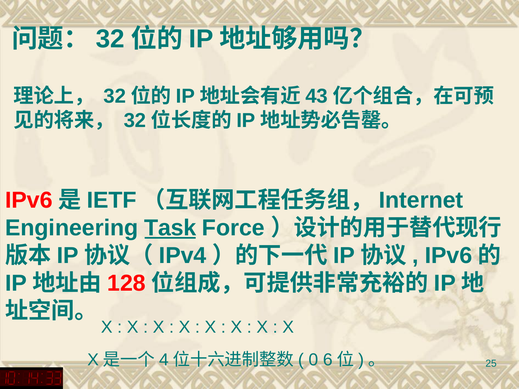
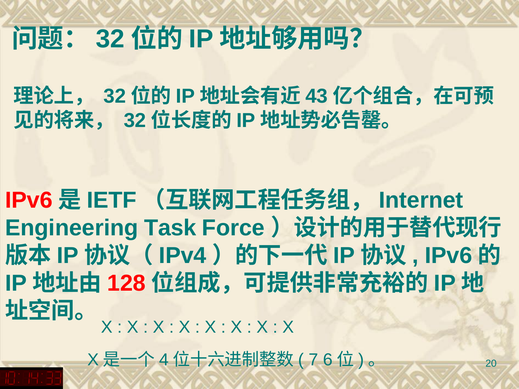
Task underline: present -> none (170, 228)
0: 0 -> 7 (313, 360)
25: 25 -> 20 (491, 364)
